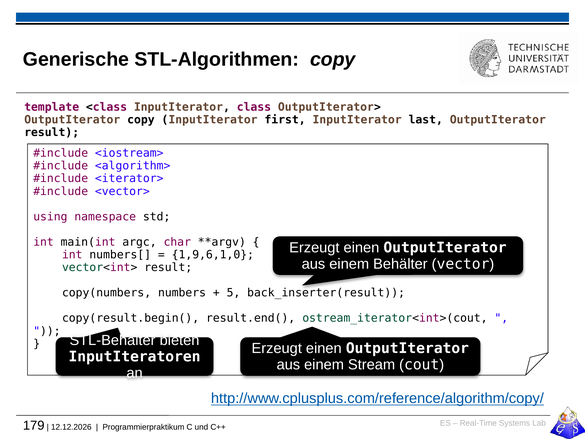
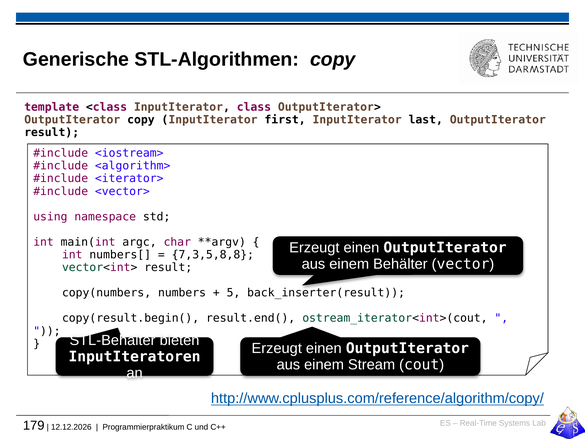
1,9,6,1,0: 1,9,6,1,0 -> 7,3,5,8,8 (213, 255)
